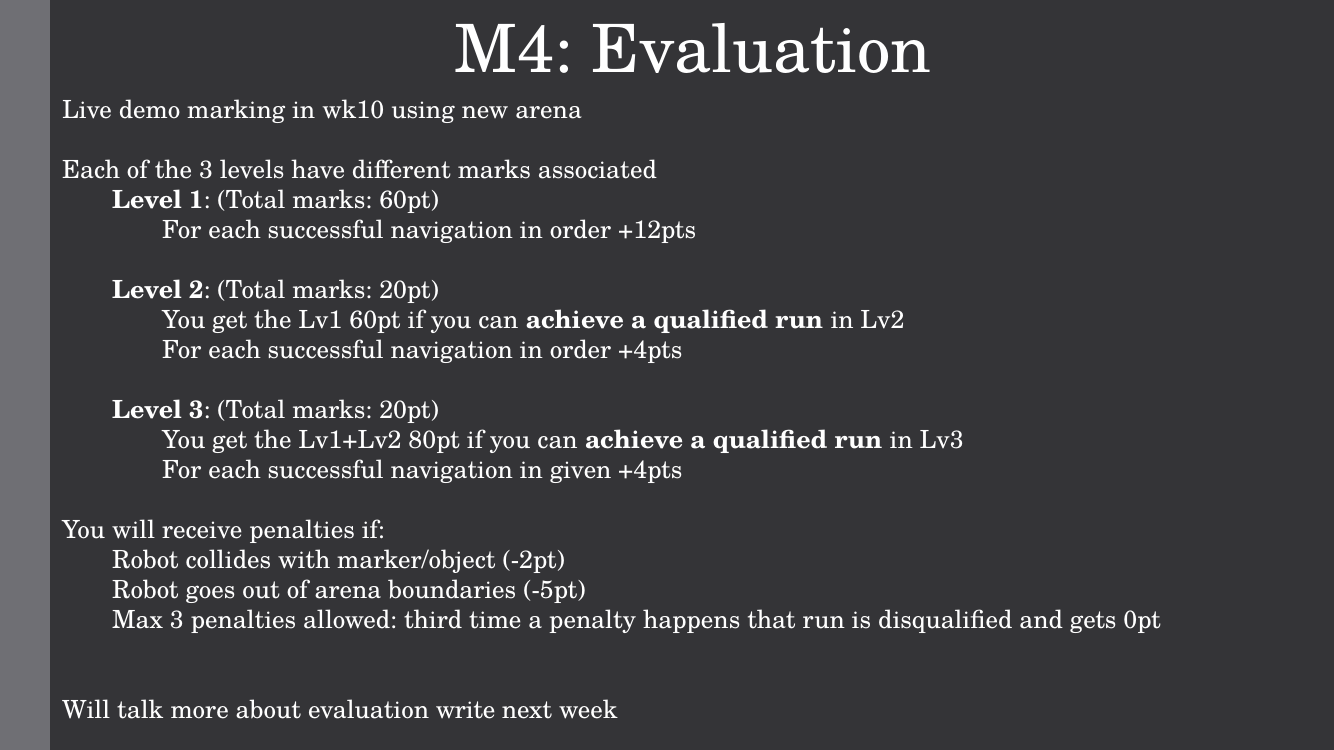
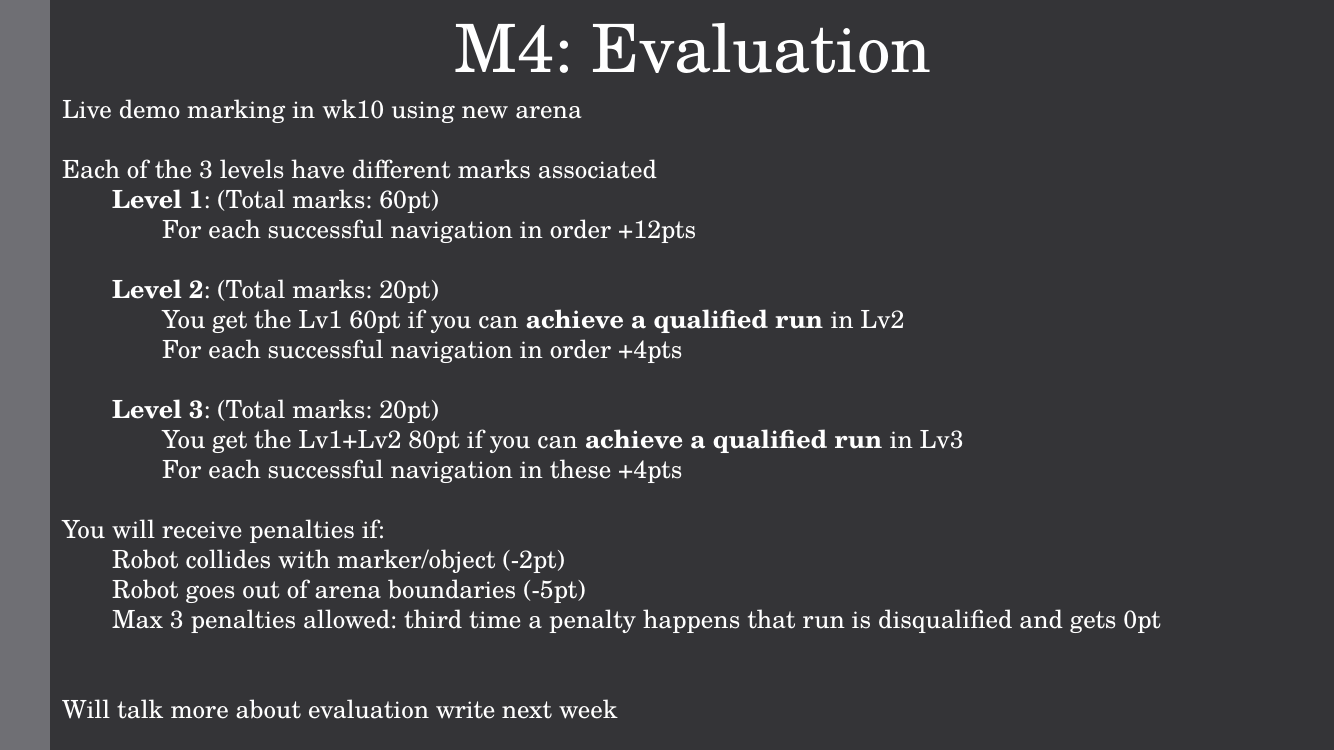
given: given -> these (581, 470)
